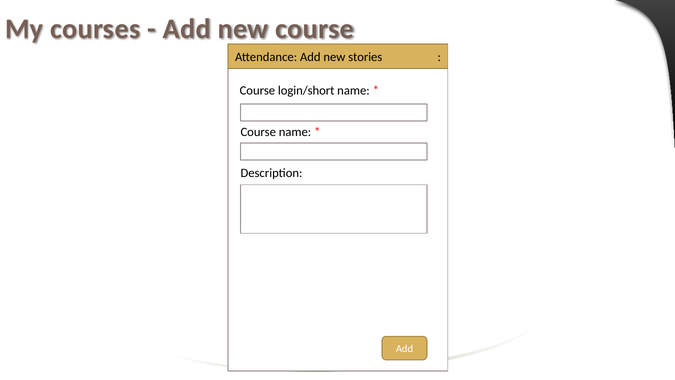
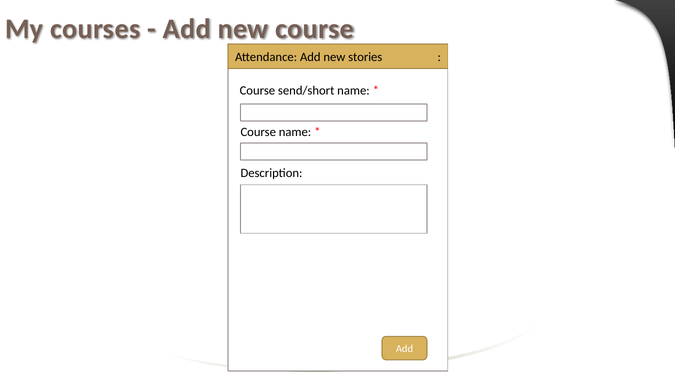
login/short: login/short -> send/short (306, 91)
